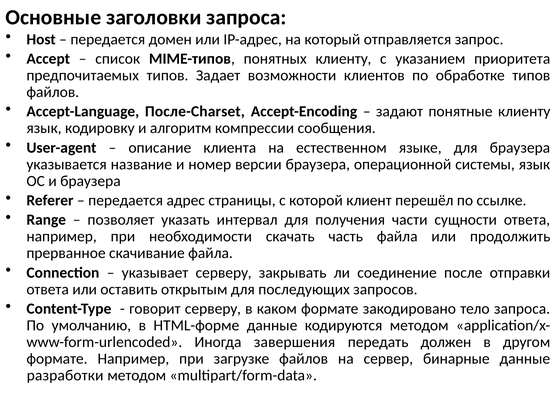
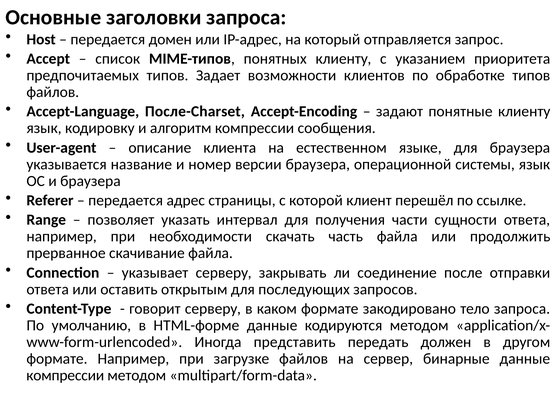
завершения: завершения -> представить (295, 342)
разработки: разработки -> компрессии (65, 375)
